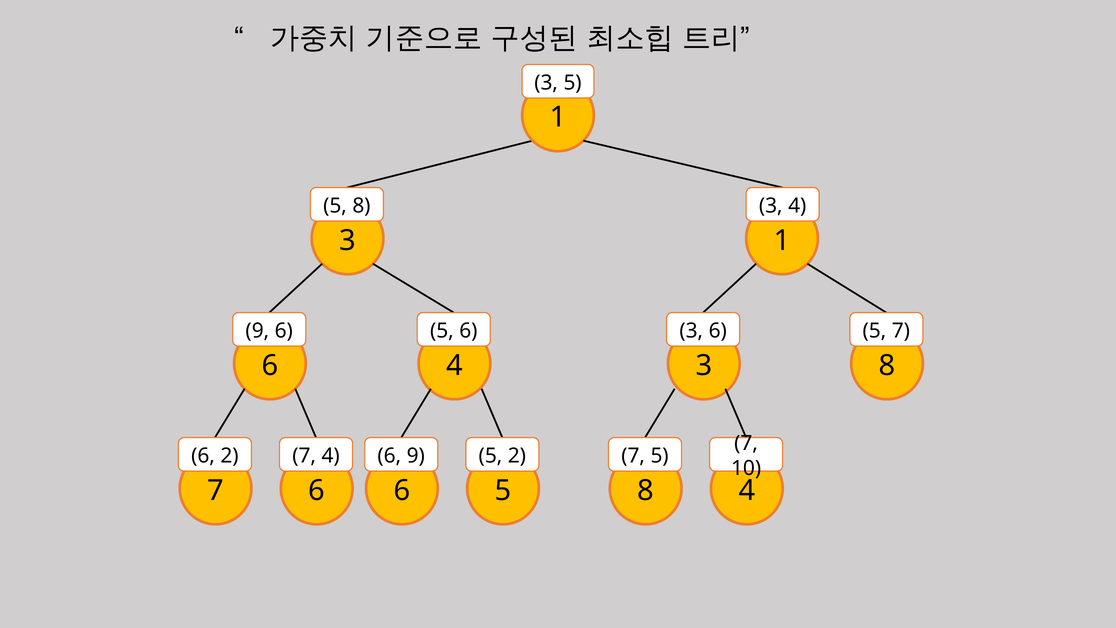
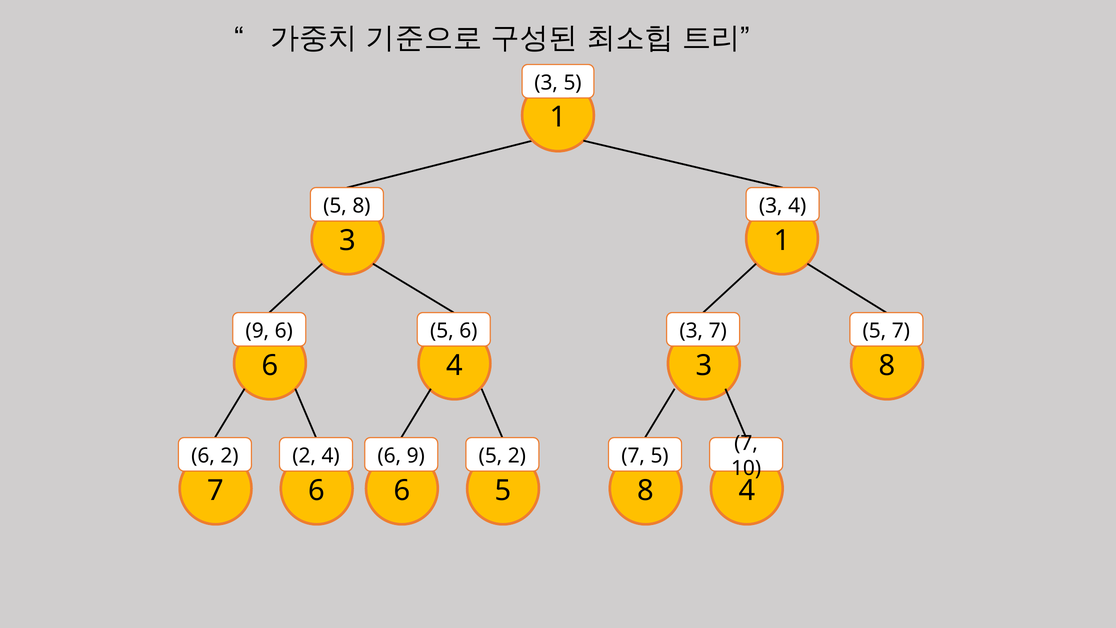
3 6: 6 -> 7 (718, 331)
7: 7 -> 2 (304, 456)
